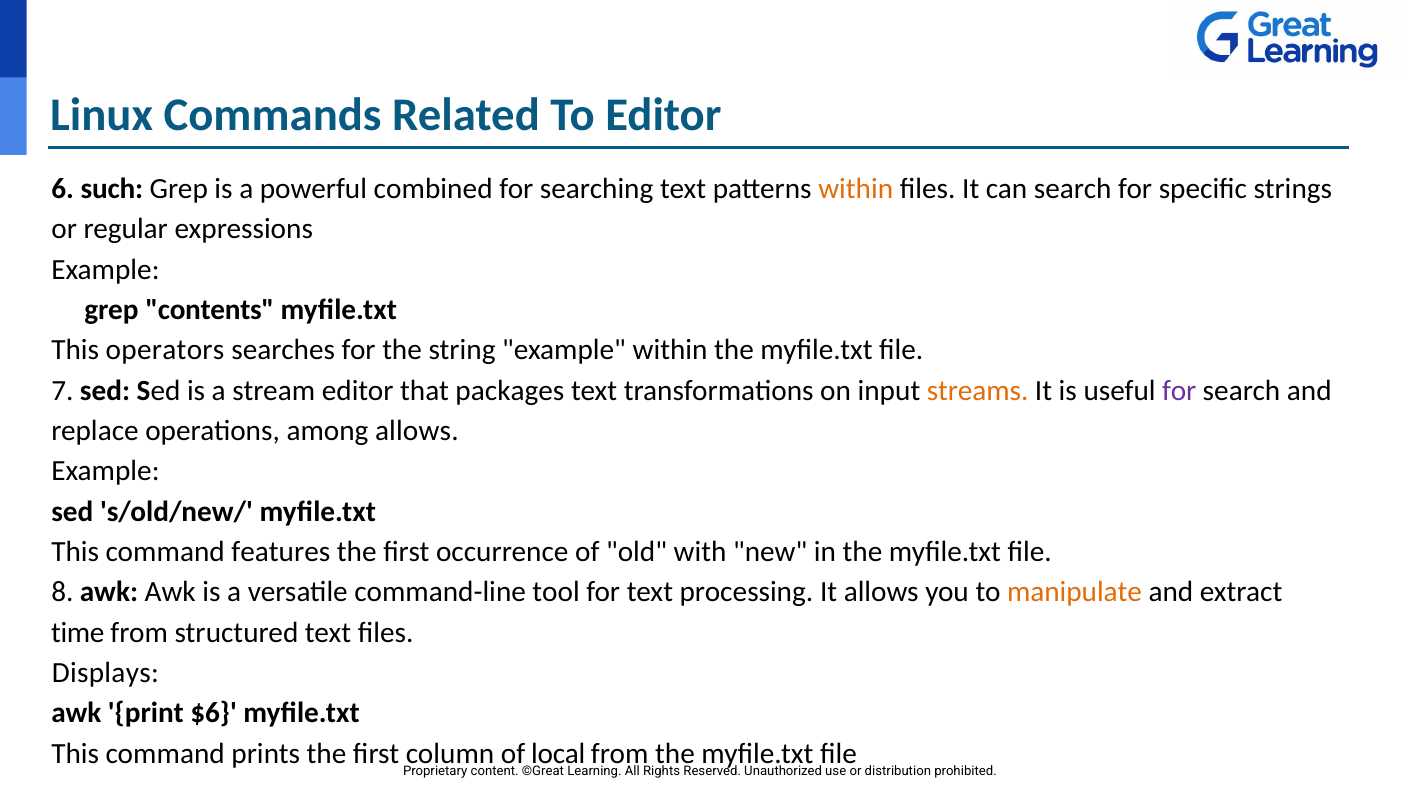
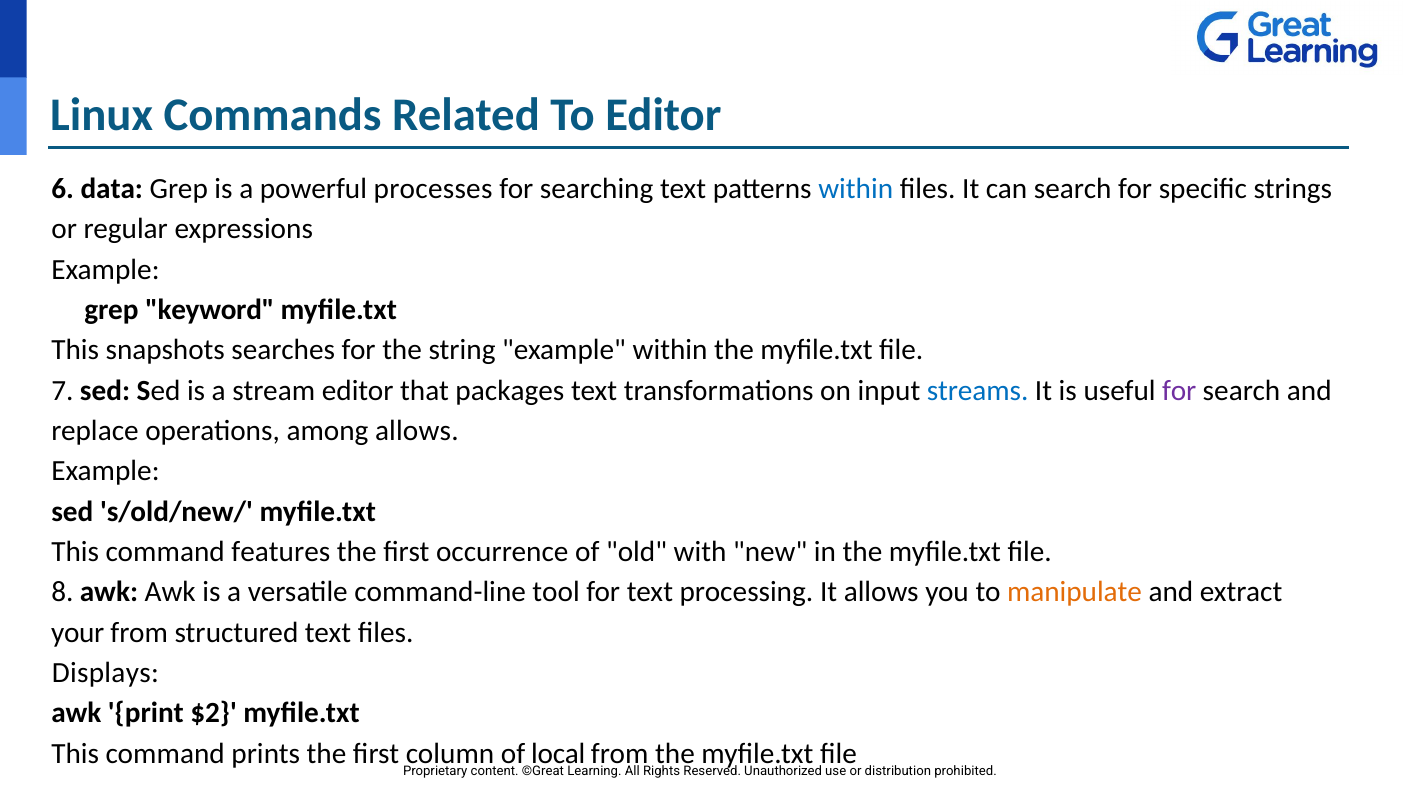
such: such -> data (112, 189)
combined: combined -> processes (433, 189)
within colour: orange -> blue (856, 189)
contents: contents -> keyword (210, 310)
operators: operators -> snapshots (165, 350)
streams colour: orange -> blue (978, 391)
time: time -> your (78, 633)
$6: $6 -> $2 (214, 713)
